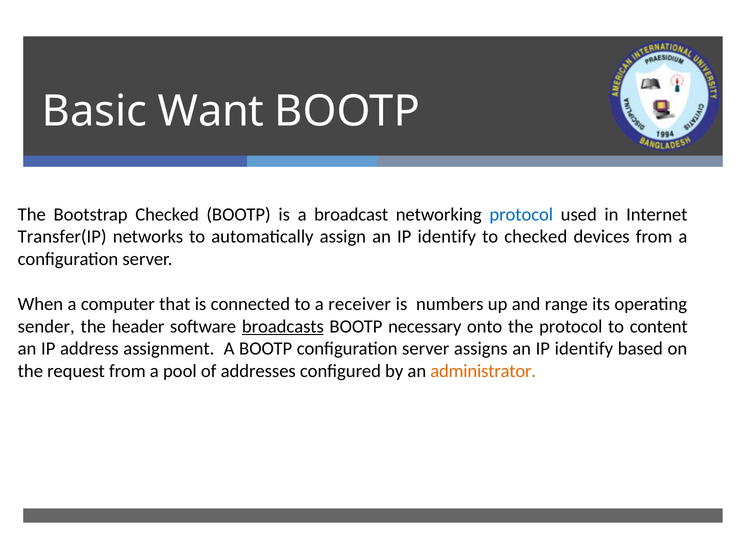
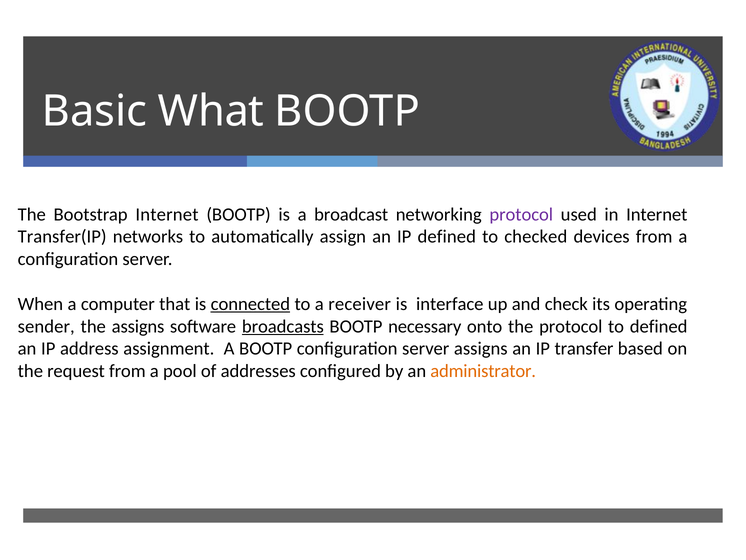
Want: Want -> What (211, 111)
Bootstrap Checked: Checked -> Internet (167, 214)
protocol colour: blue -> purple (521, 214)
assign an IP identify: identify -> defined (447, 237)
connected underline: none -> present (250, 304)
numbers: numbers -> interface (450, 304)
range: range -> check (566, 304)
the header: header -> assigns (138, 326)
to content: content -> defined (659, 326)
assigns an IP identify: identify -> transfer (584, 348)
